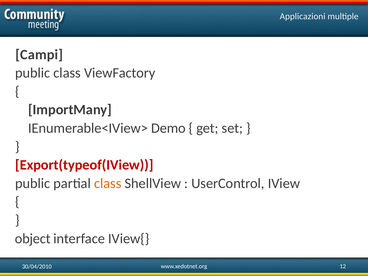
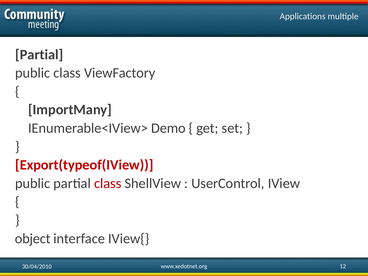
Applicazioni: Applicazioni -> Applications (303, 16)
Campi: Campi -> Partial (39, 55)
class colour: orange -> red (108, 183)
